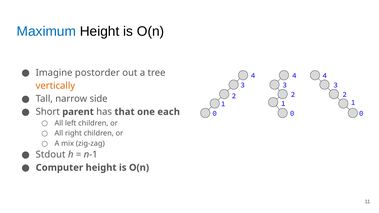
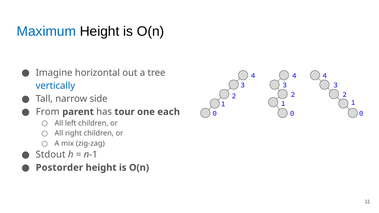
postorder: postorder -> horizontal (97, 73)
vertically colour: orange -> blue (55, 86)
Short: Short -> From (48, 112)
that: that -> tour (125, 112)
Computer: Computer -> Postorder (59, 168)
